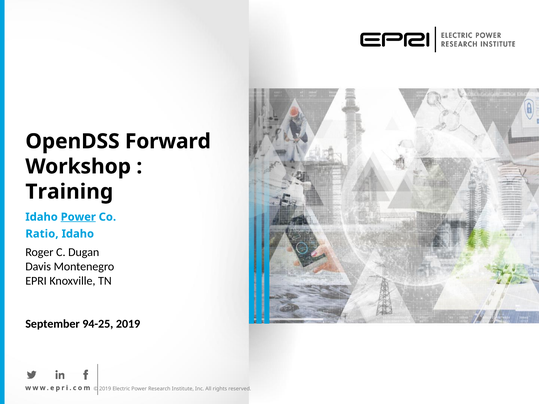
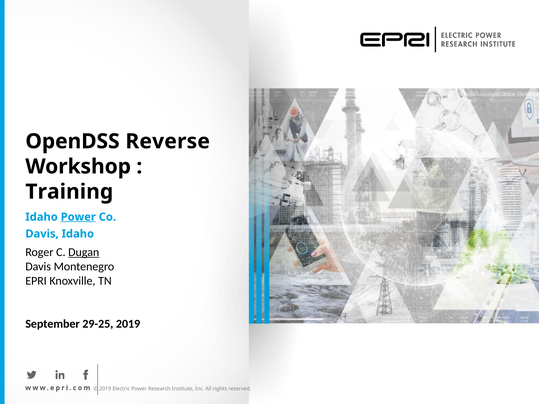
Forward: Forward -> Reverse (168, 141)
Ratio: Ratio -> Davis (42, 234)
Dugan underline: none -> present (84, 252)
94-25: 94-25 -> 29-25 (98, 324)
